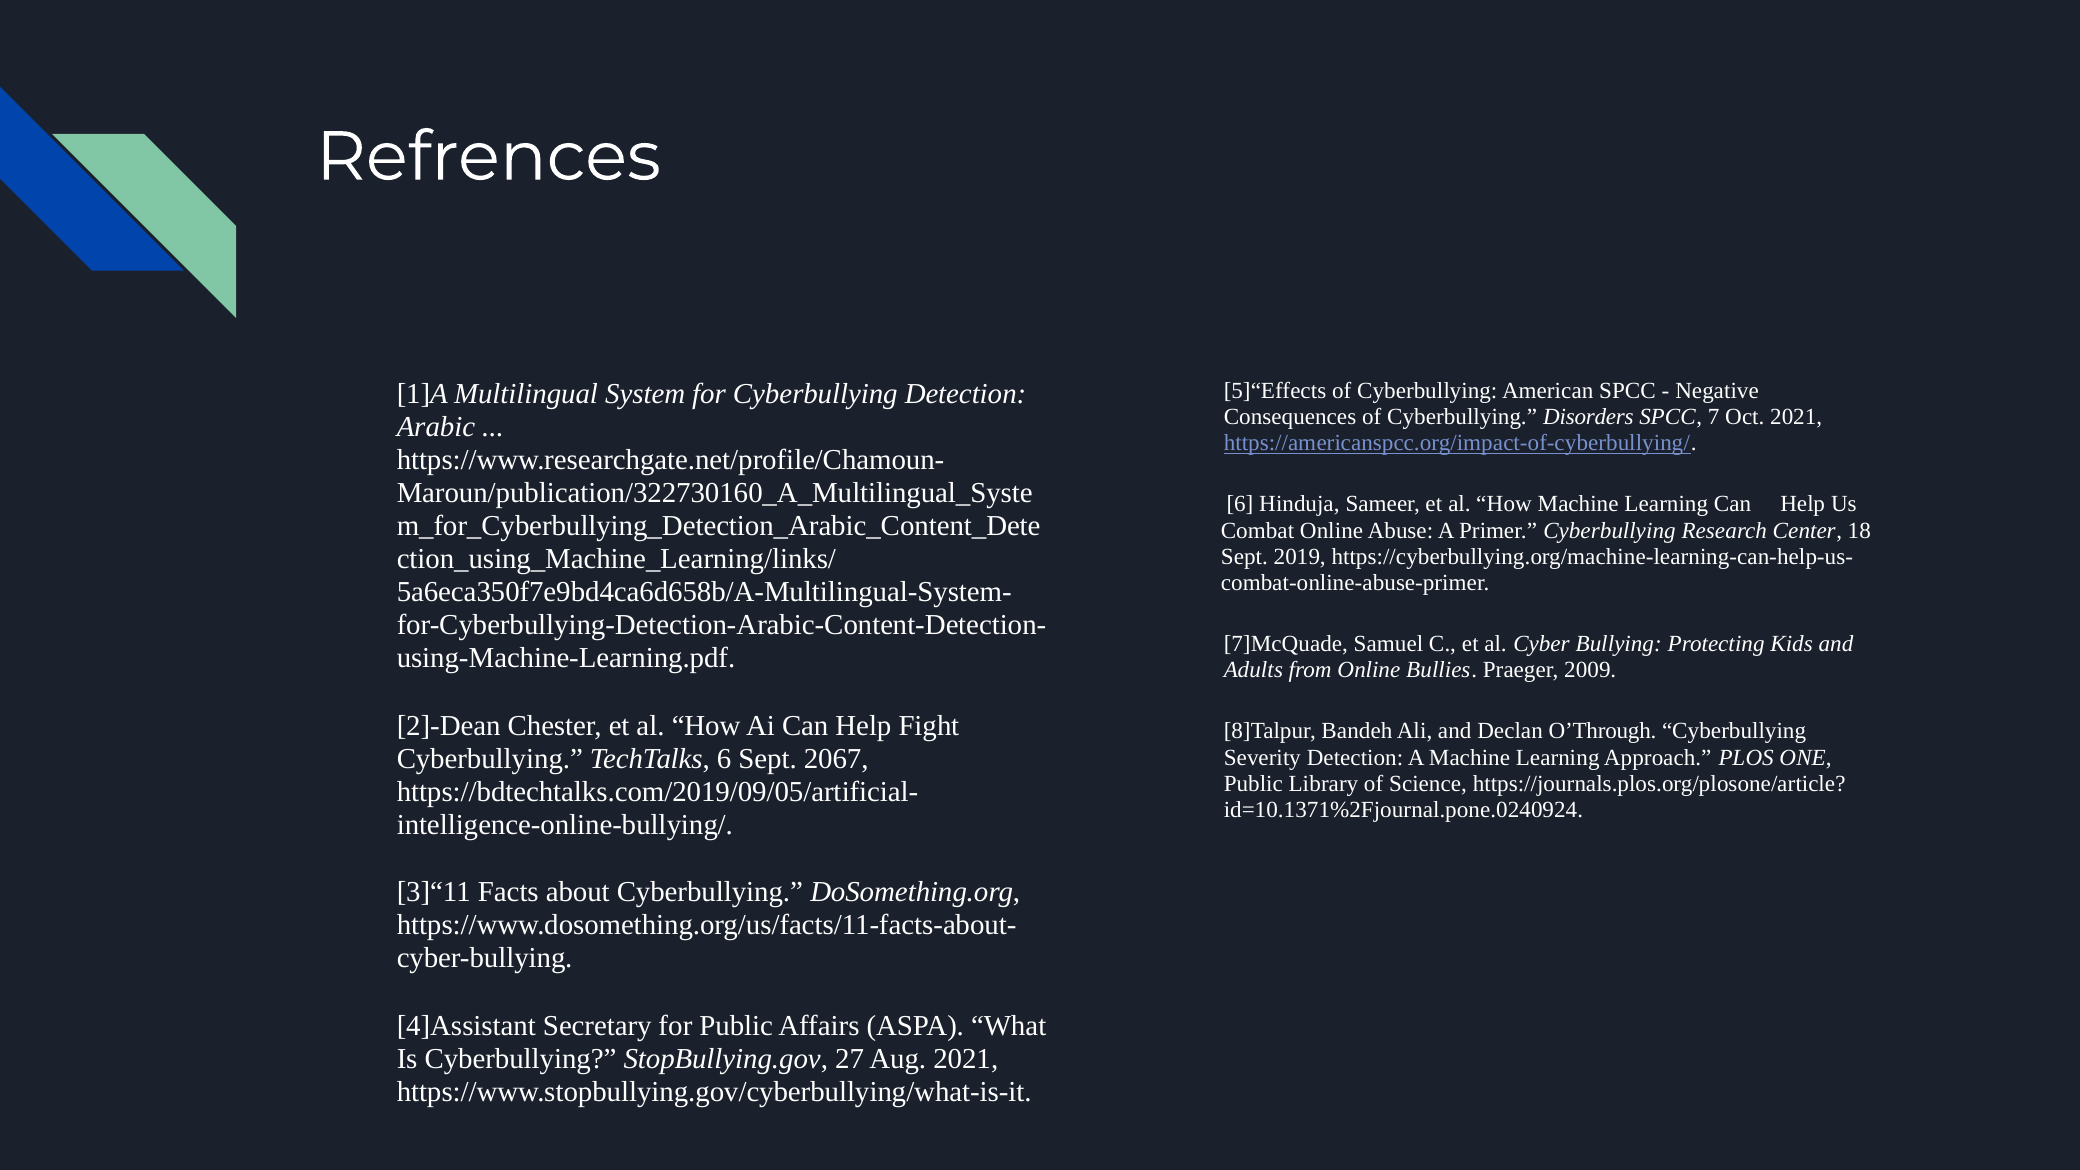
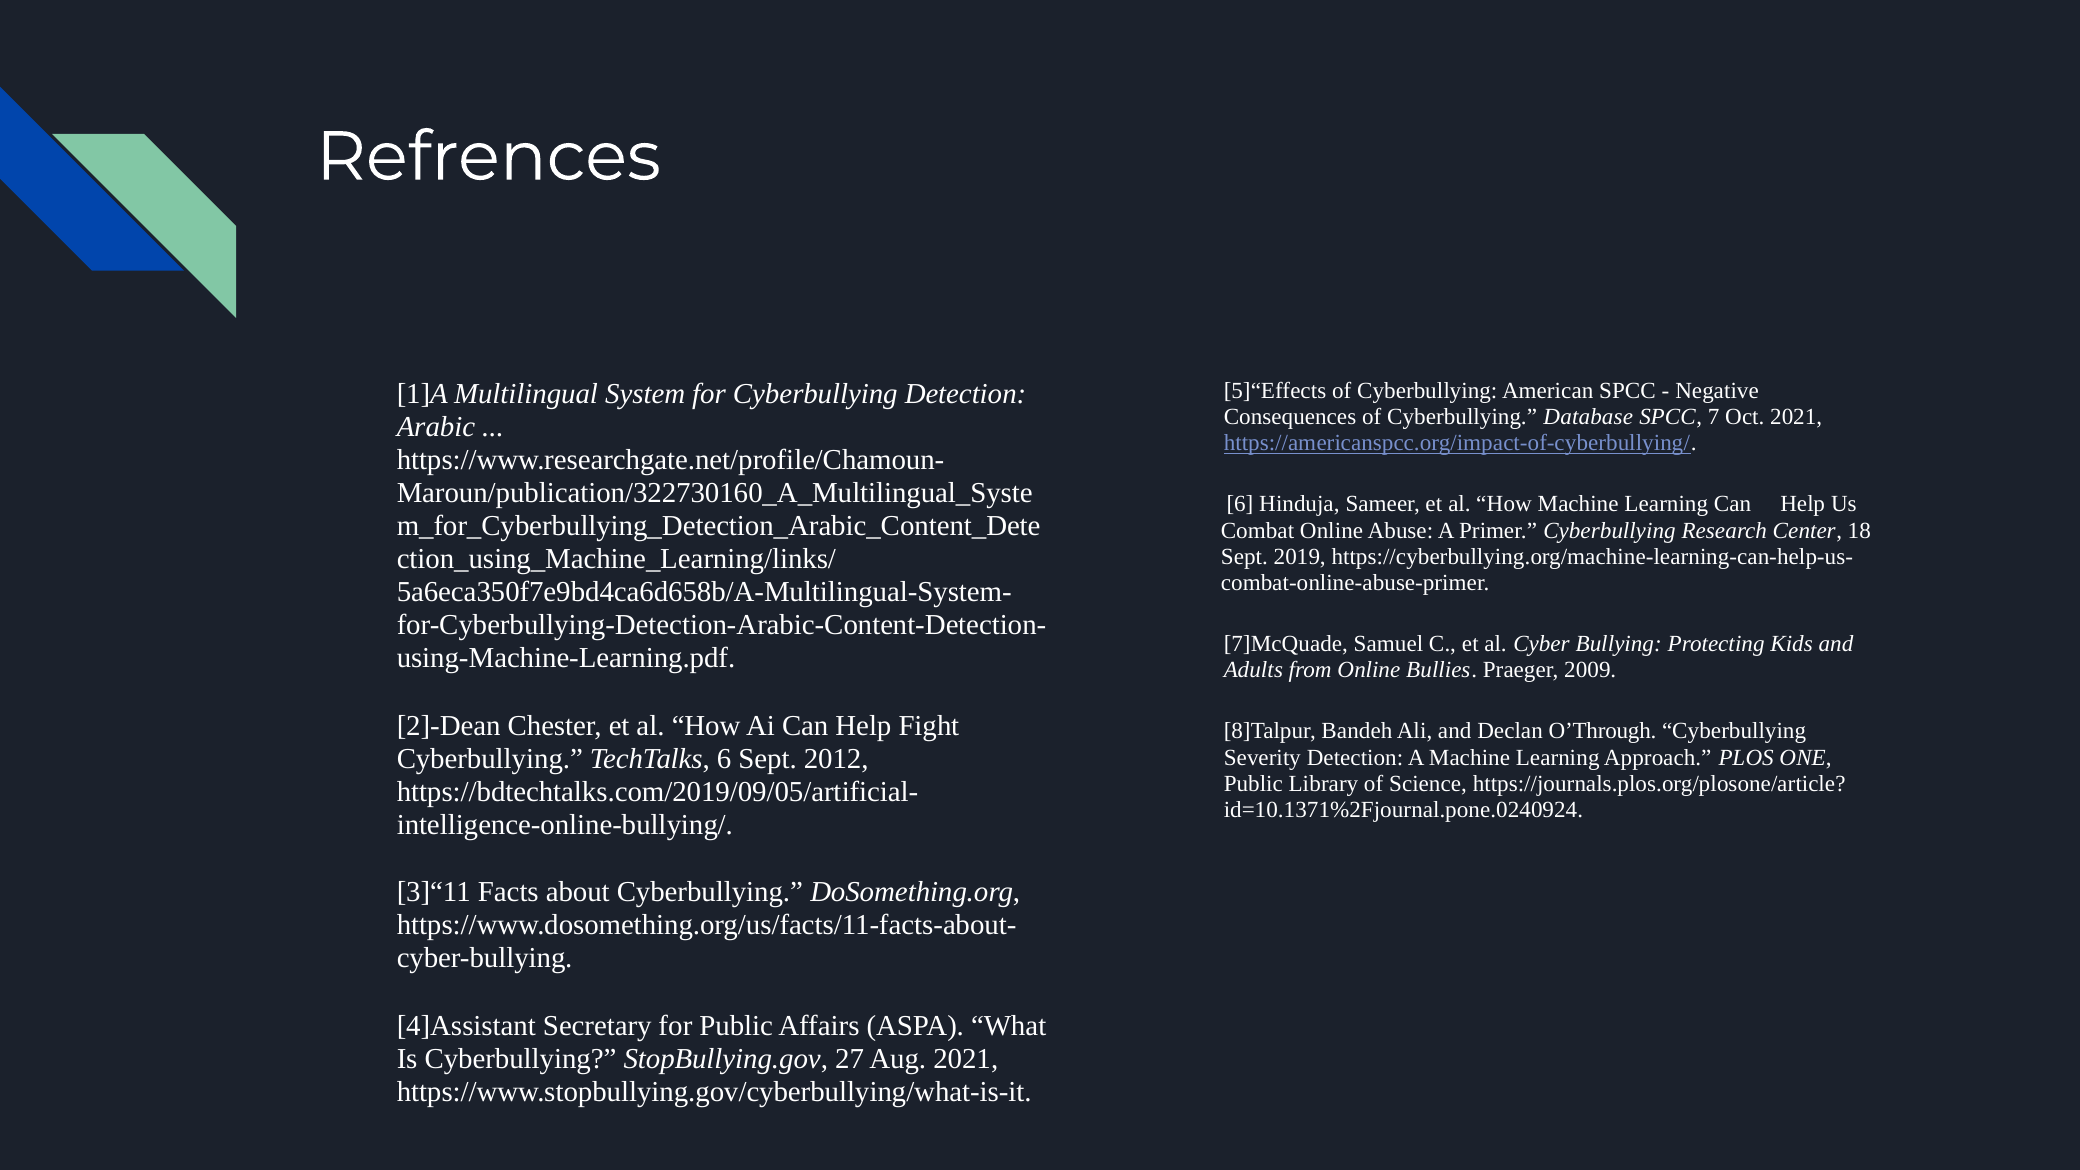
Disorders: Disorders -> Database (1588, 417)
2067: 2067 -> 2012 (836, 759)
